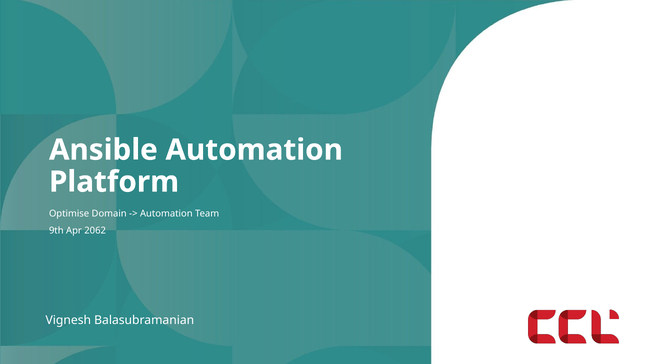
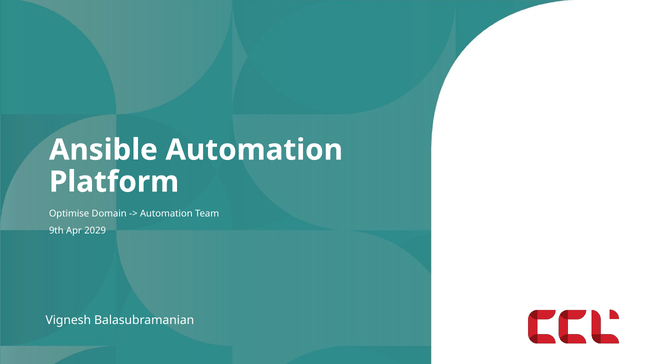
2062: 2062 -> 2029 (95, 230)
